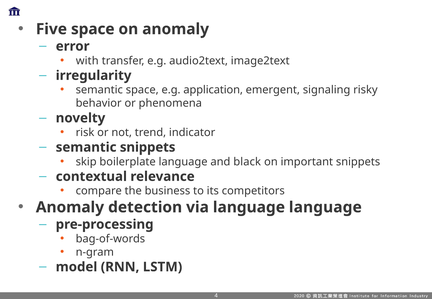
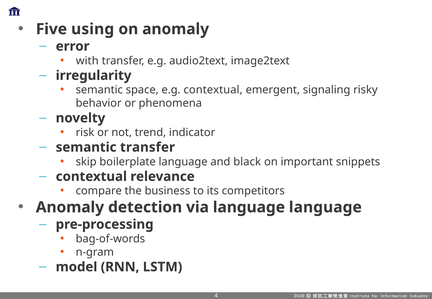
Five space: space -> using (93, 29)
e.g application: application -> contextual (213, 90)
semantic snippets: snippets -> transfer (148, 147)
